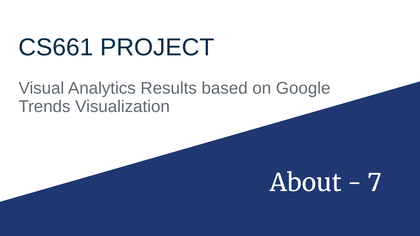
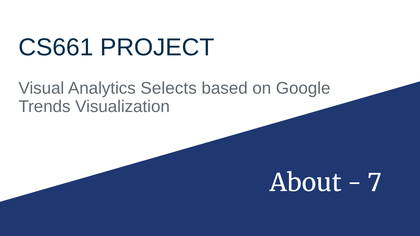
Results: Results -> Selects (169, 88)
